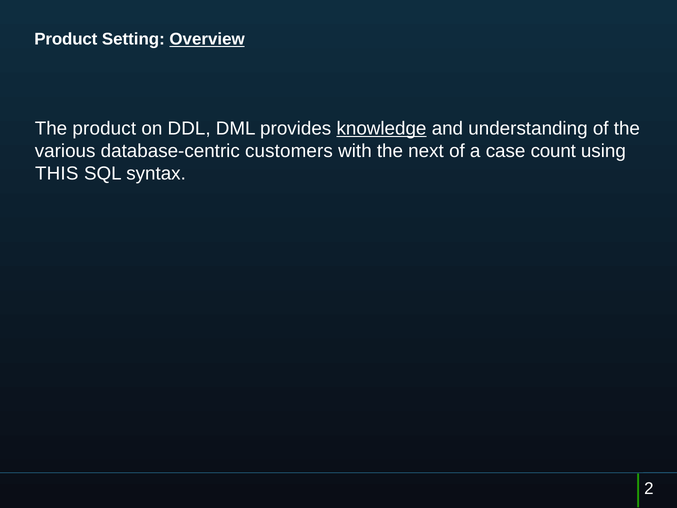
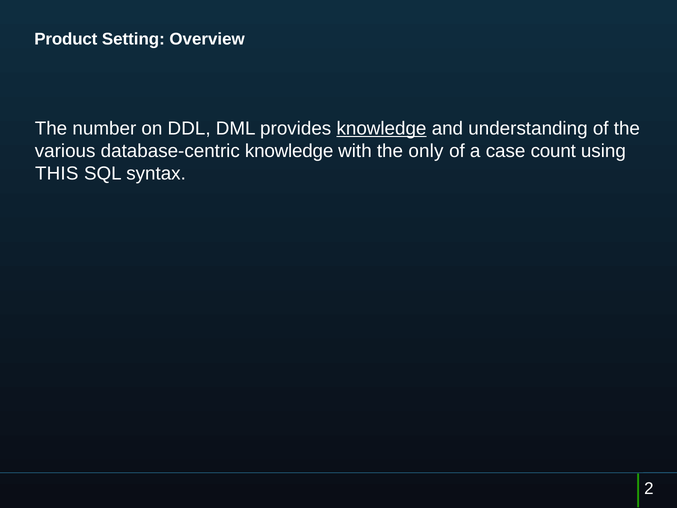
Overview underline: present -> none (207, 39)
The product: product -> number (104, 128)
database-centric customers: customers -> knowledge (289, 151)
next: next -> only (426, 151)
